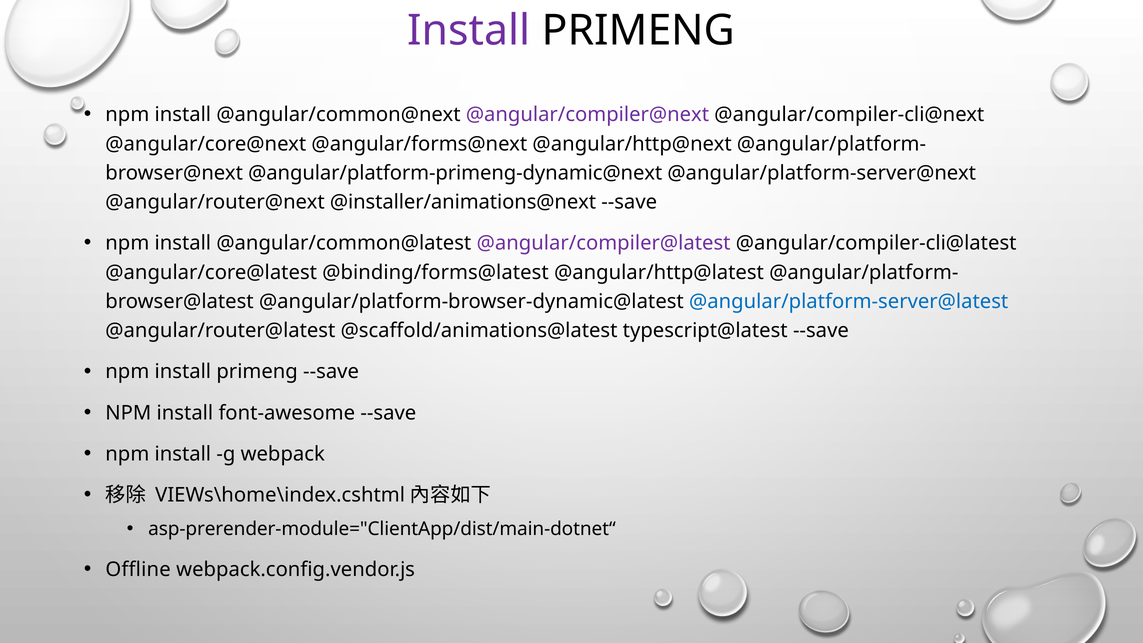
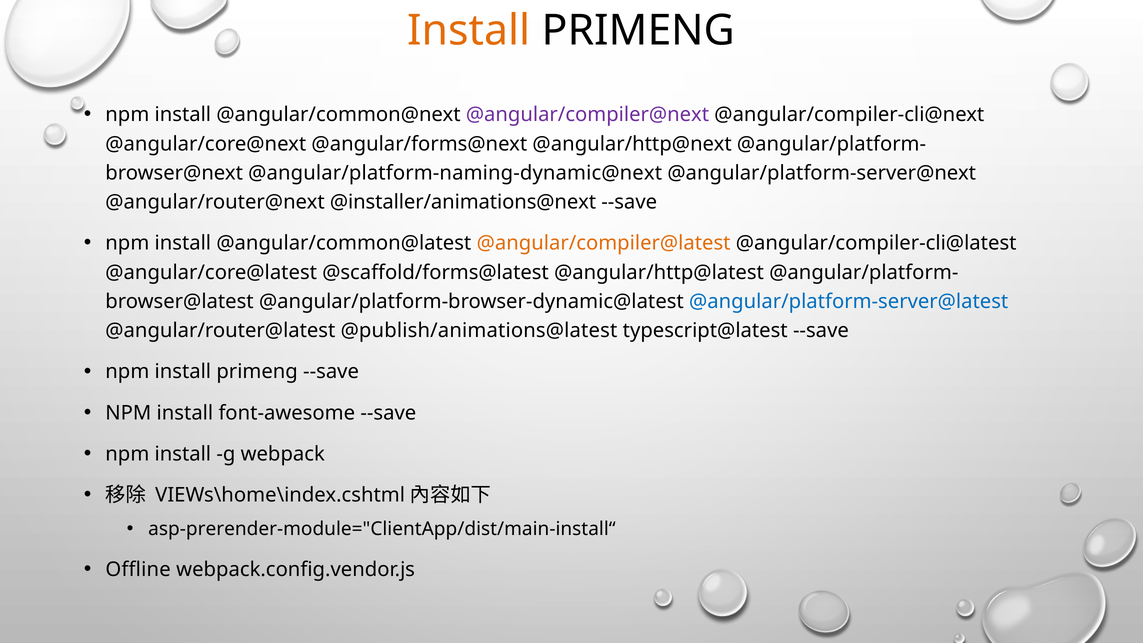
Install colour: purple -> orange (469, 31)
@angular/platform-primeng-dynamic@next: @angular/platform-primeng-dynamic@next -> @angular/platform-naming-dynamic@next (455, 173)
@angular/compiler@latest colour: purple -> orange (604, 243)
@binding/forms@latest: @binding/forms@latest -> @scaffold/forms@latest (436, 272)
@scaffold/animations@latest: @scaffold/animations@latest -> @publish/animations@latest (479, 331)
asp-prerender-module="ClientApp/dist/main-dotnet“: asp-prerender-module="ClientApp/dist/main-dotnet“ -> asp-prerender-module="ClientApp/dist/main-install“ (382, 529)
